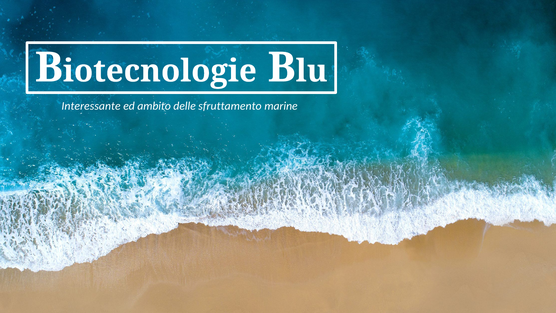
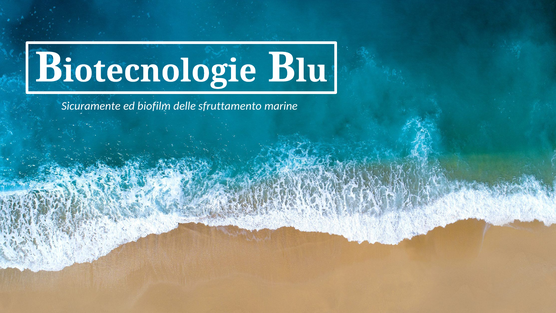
Interessante: Interessante -> Sicuramente (91, 106)
ambito: ambito -> biofilm (154, 106)
